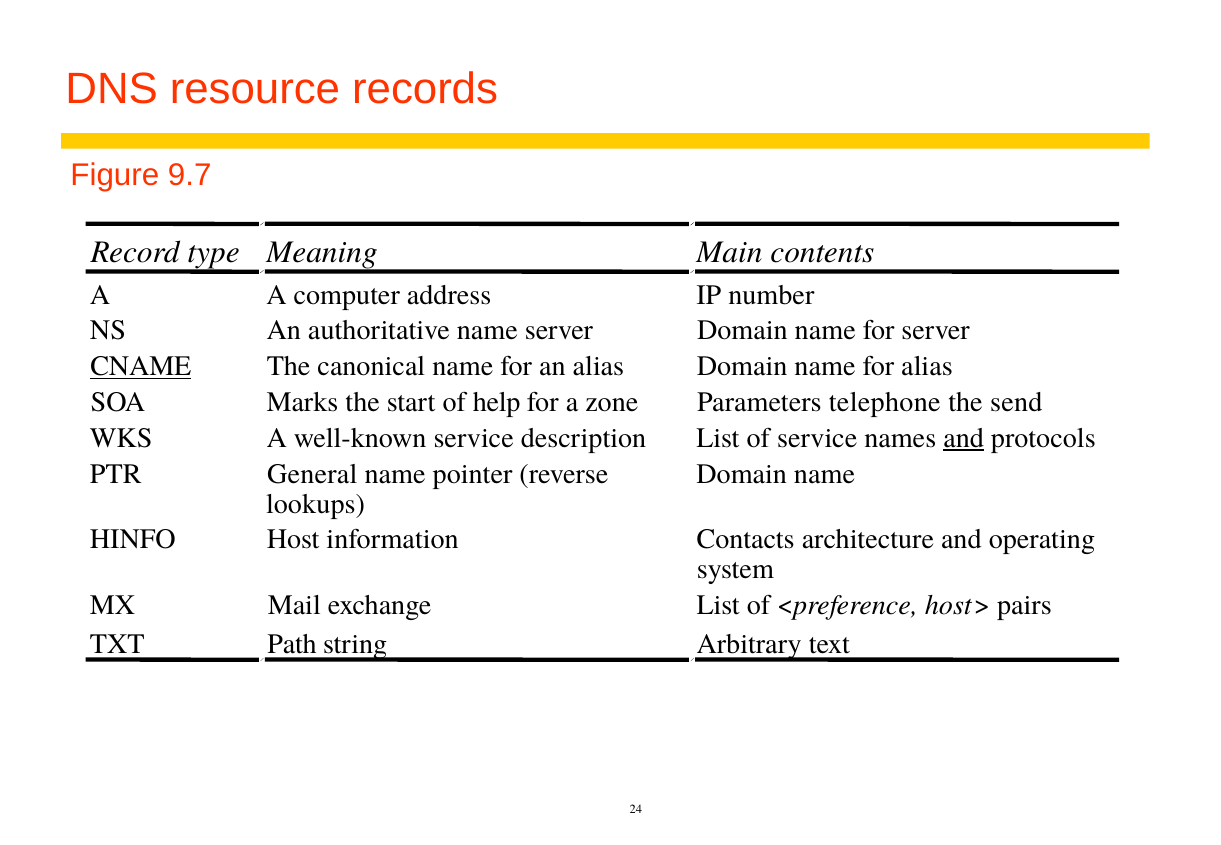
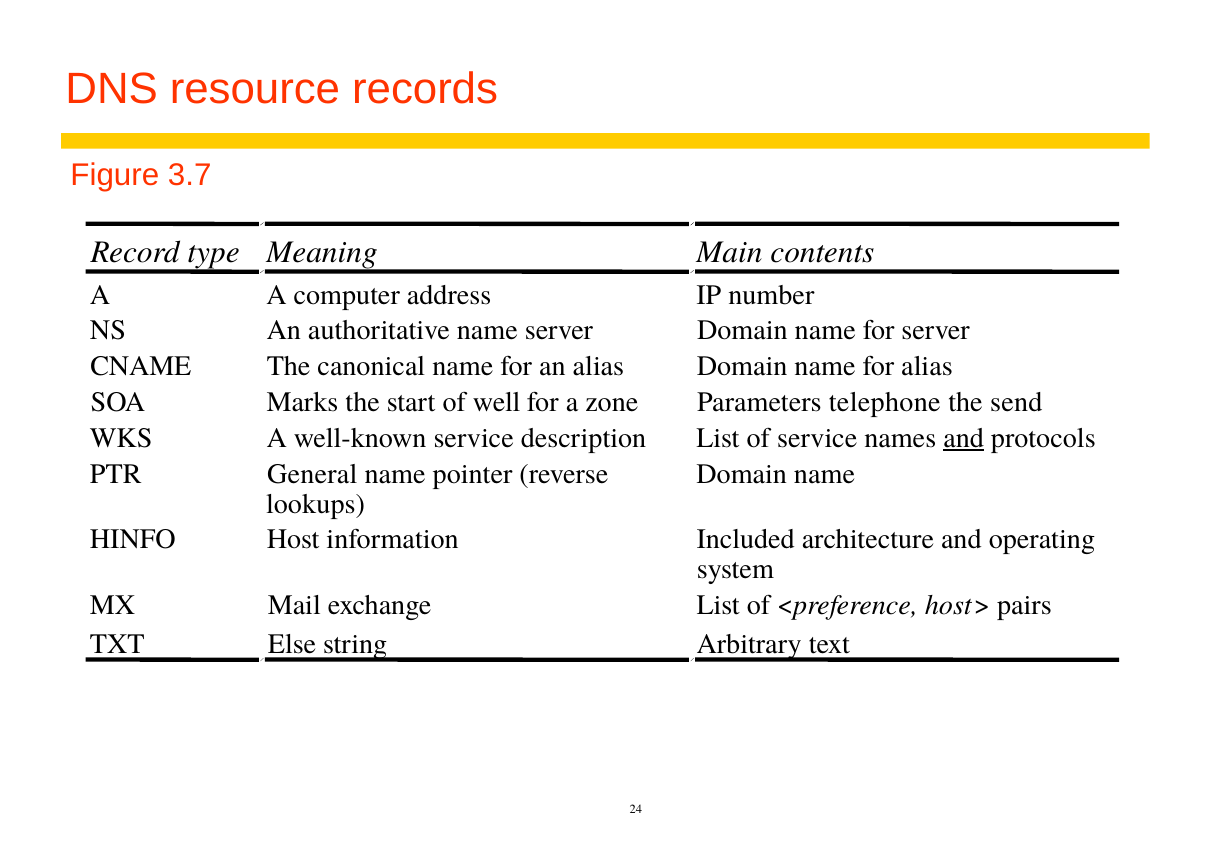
9.7: 9.7 -> 3.7 (190, 176)
CNAME underline: present -> none (141, 367)
help: help -> well (497, 402)
Contacts: Contacts -> Included (746, 540)
Path: Path -> Else (292, 644)
